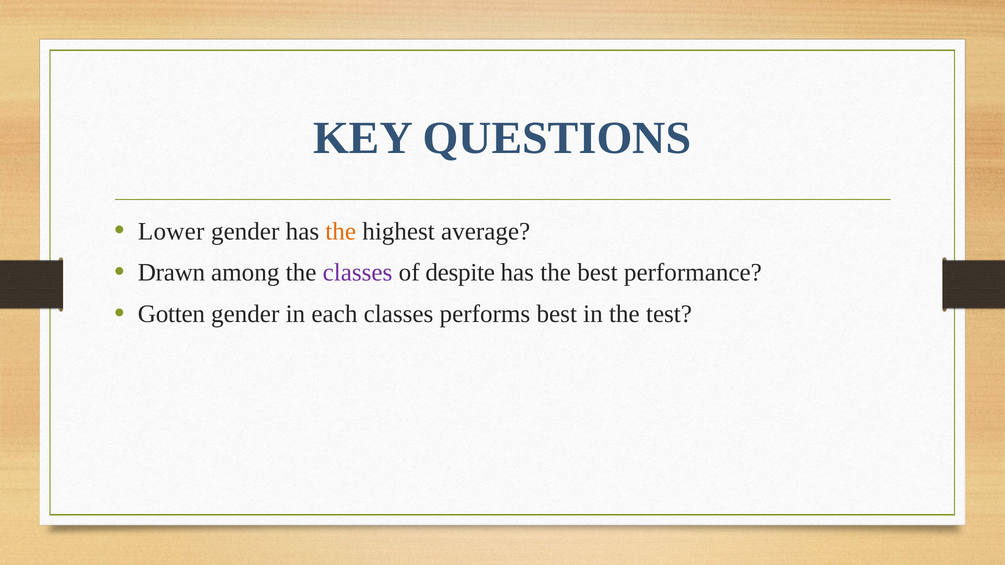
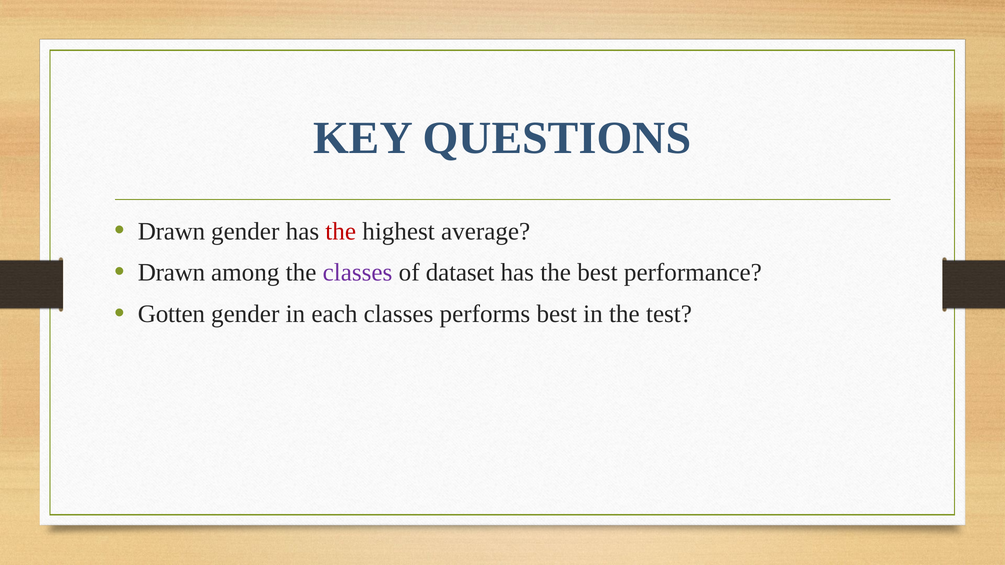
Lower: Lower -> Drawn (171, 231)
the colour: orange -> red (341, 231)
despite: despite -> dataset (460, 273)
